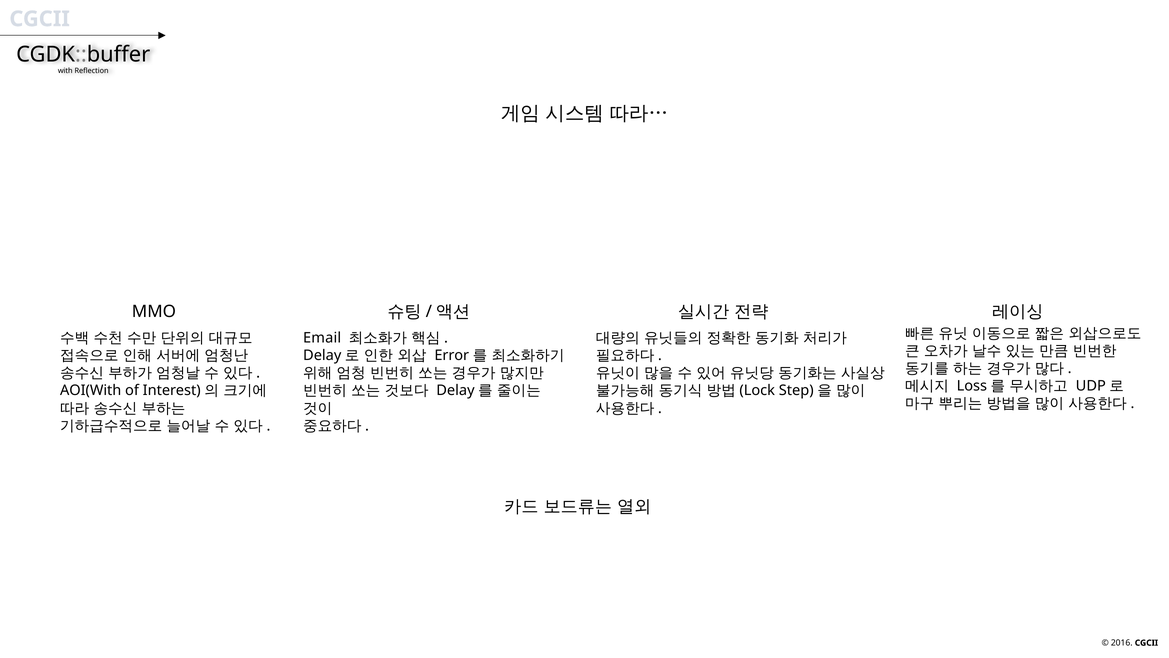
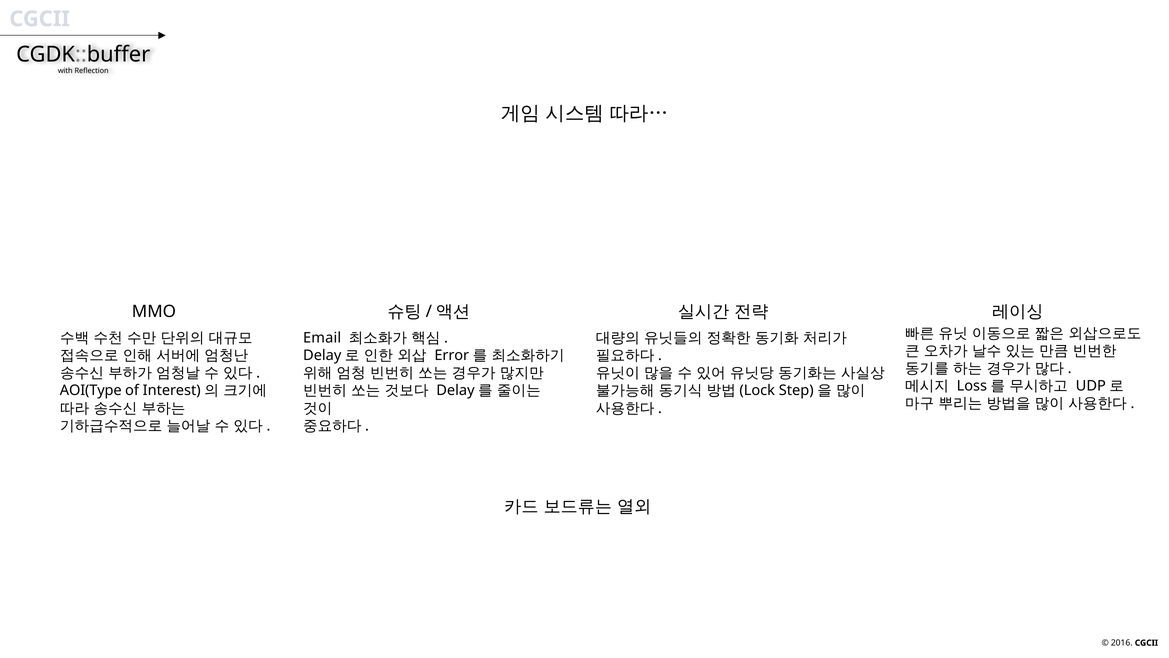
AOI(With: AOI(With -> AOI(Type (91, 390)
